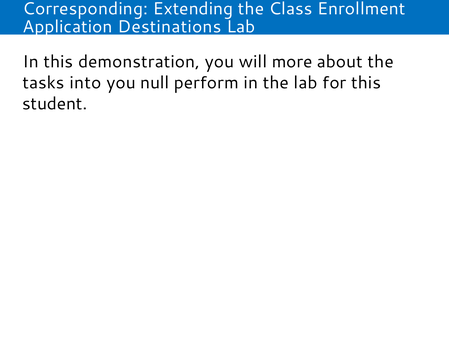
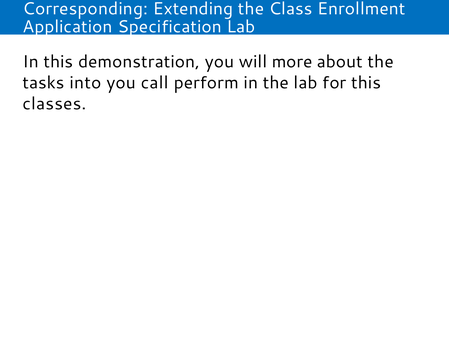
Destinations: Destinations -> Specification (170, 27)
null: null -> call (155, 83)
student: student -> classes (55, 104)
